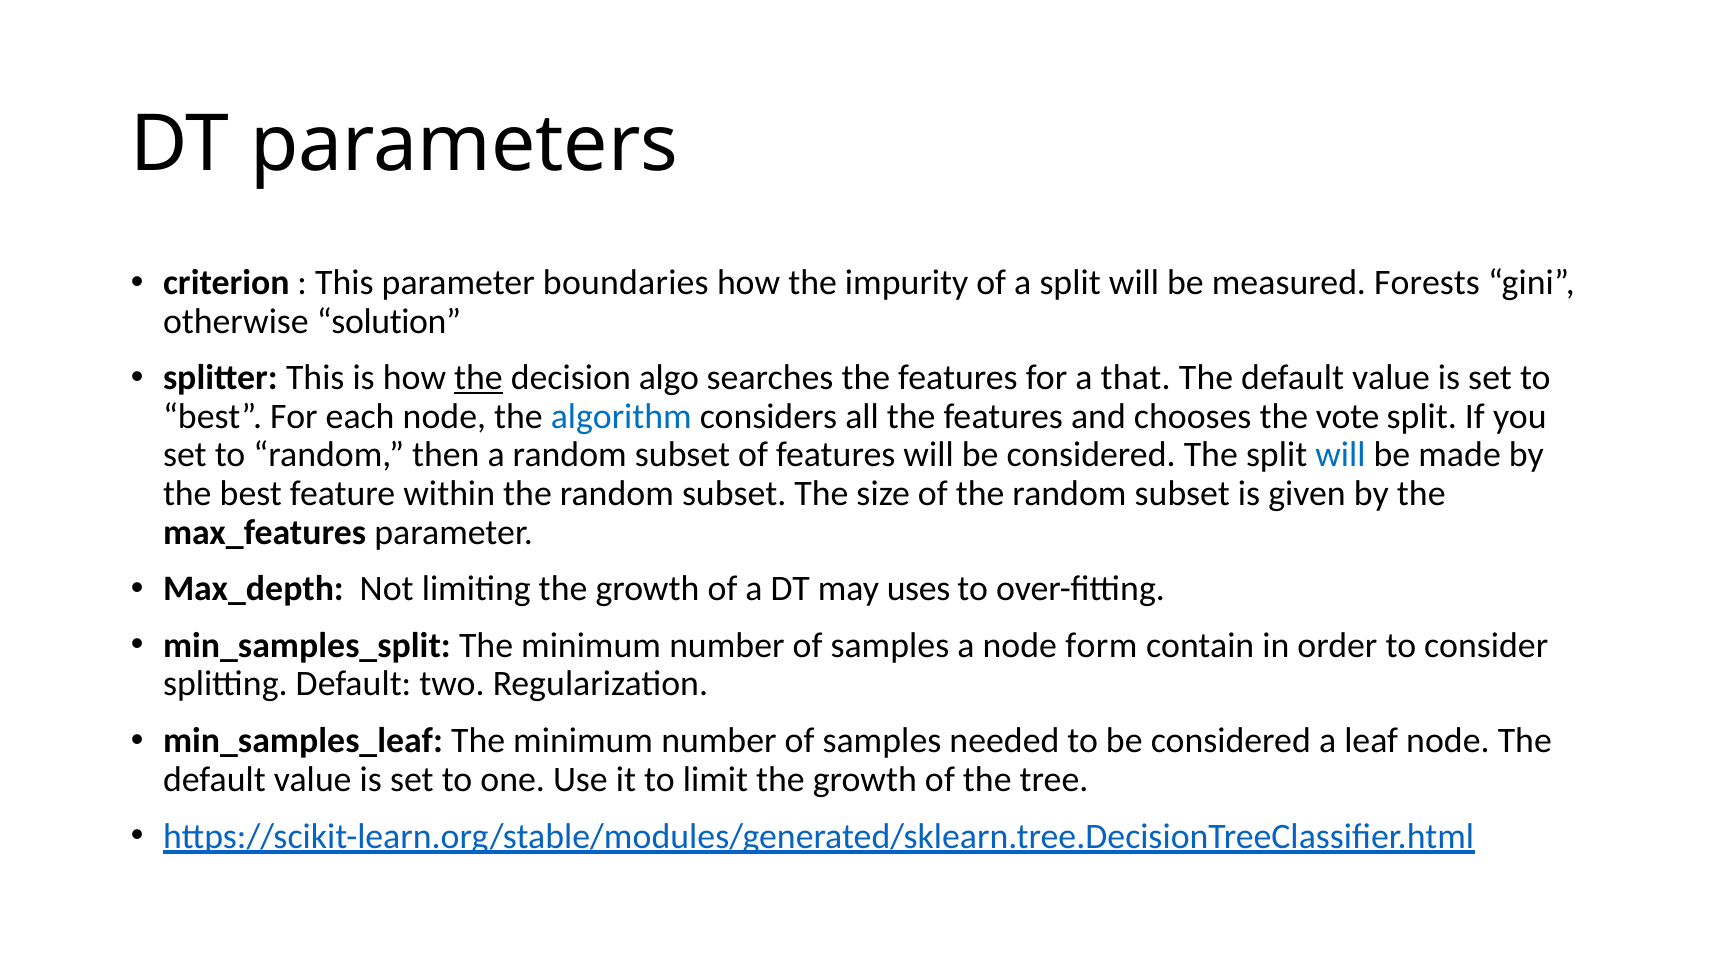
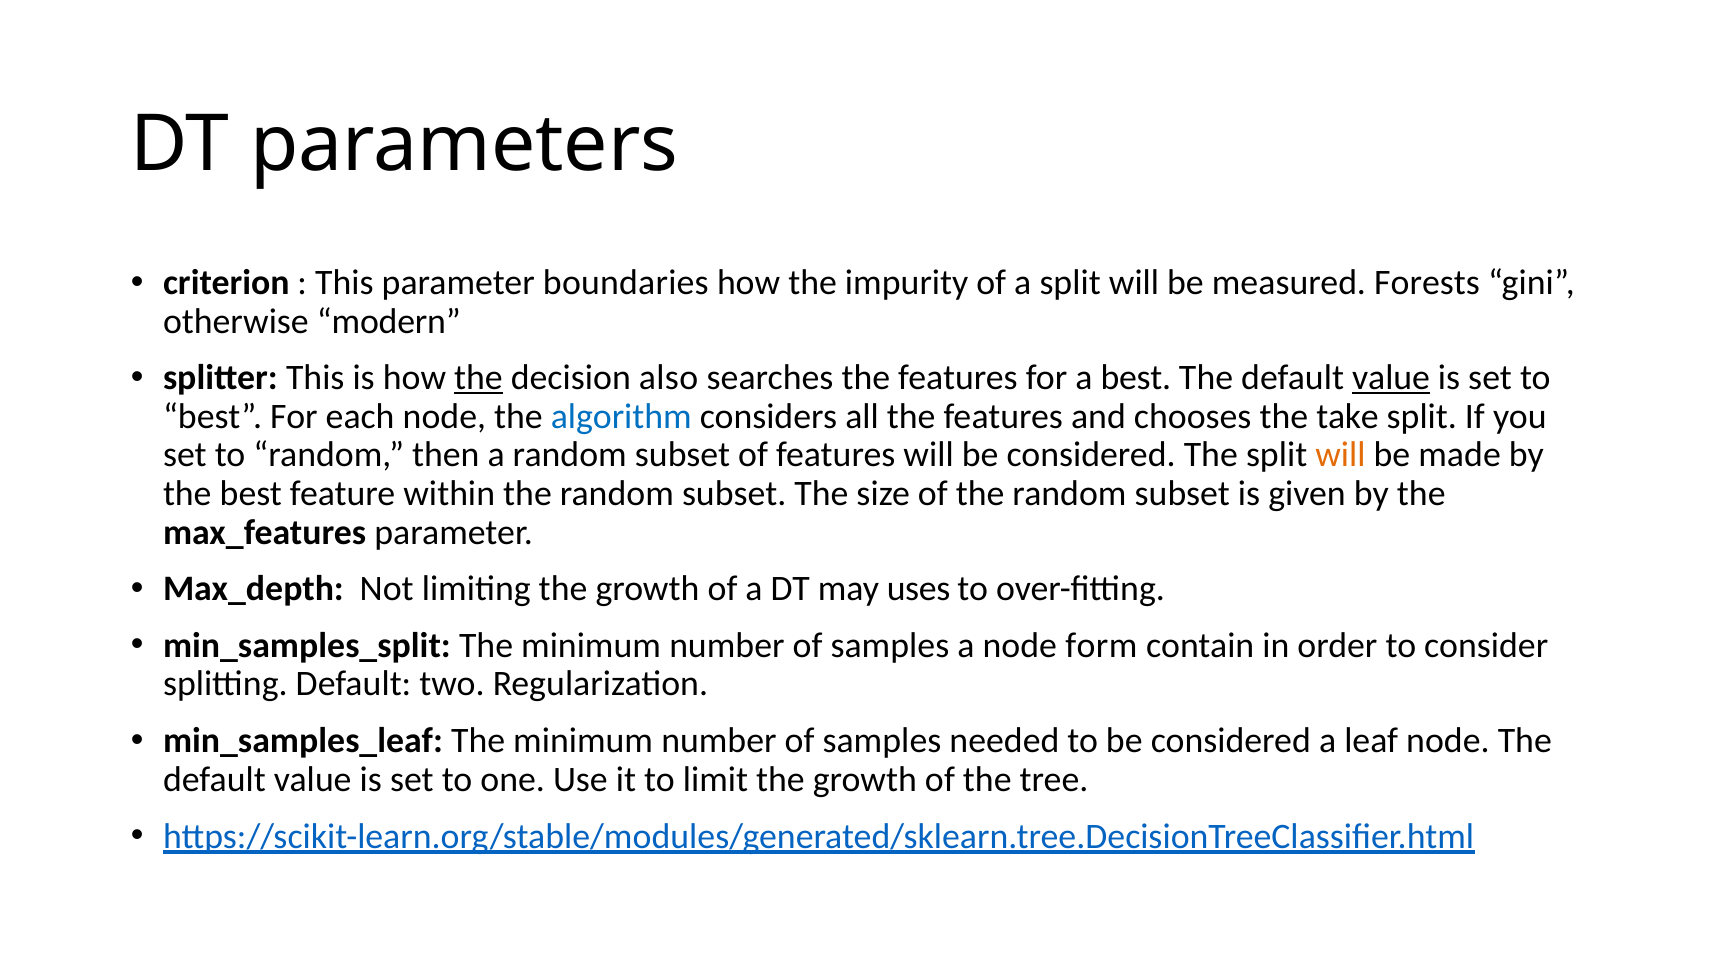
solution: solution -> modern (389, 321)
algo: algo -> also (669, 378)
a that: that -> best (1136, 378)
value underline: none -> present (1391, 378)
vote: vote -> take (1348, 416)
will colour: blue -> orange (1340, 455)
